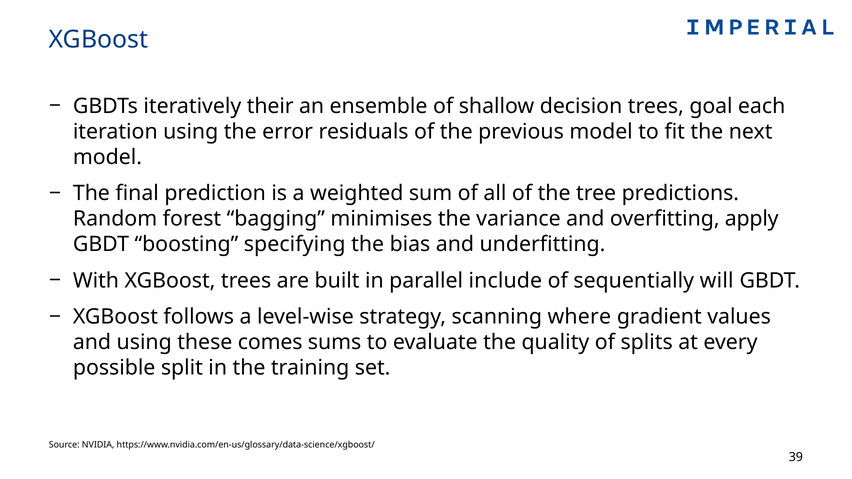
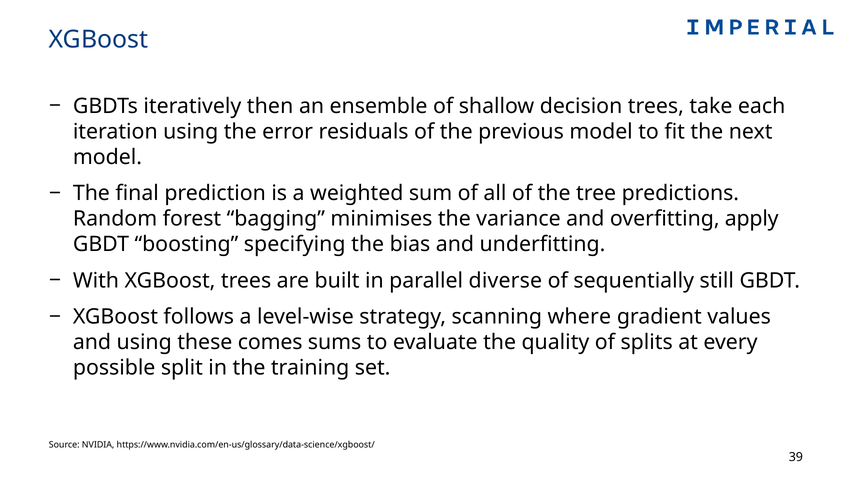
their: their -> then (270, 106)
goal: goal -> take (711, 106)
include: include -> diverse (505, 281)
will: will -> still (717, 281)
